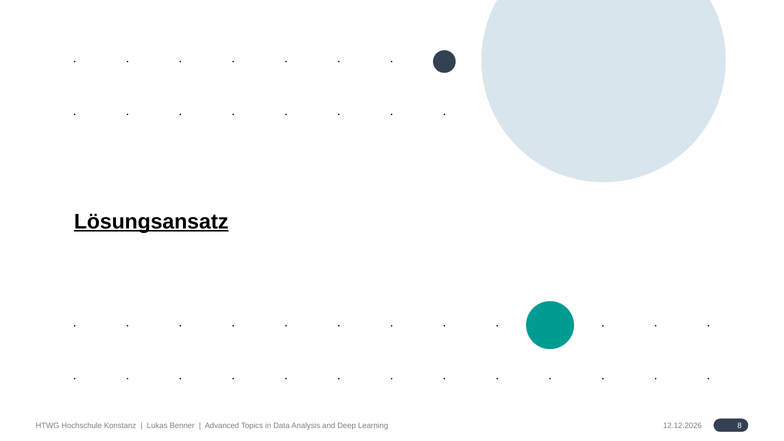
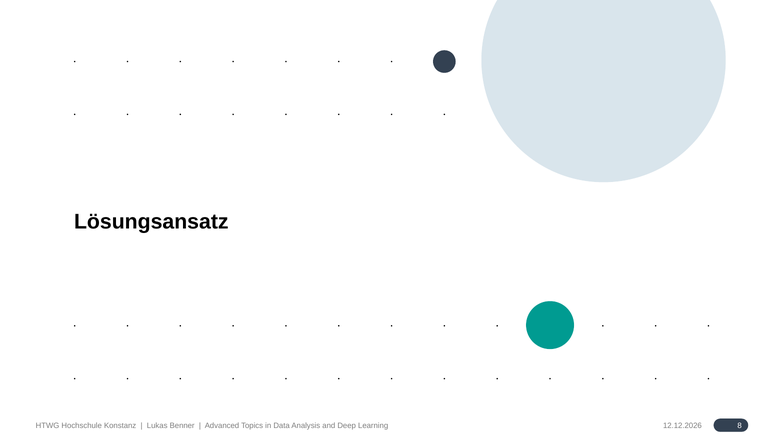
Lösungsansatz underline: present -> none (151, 222)
